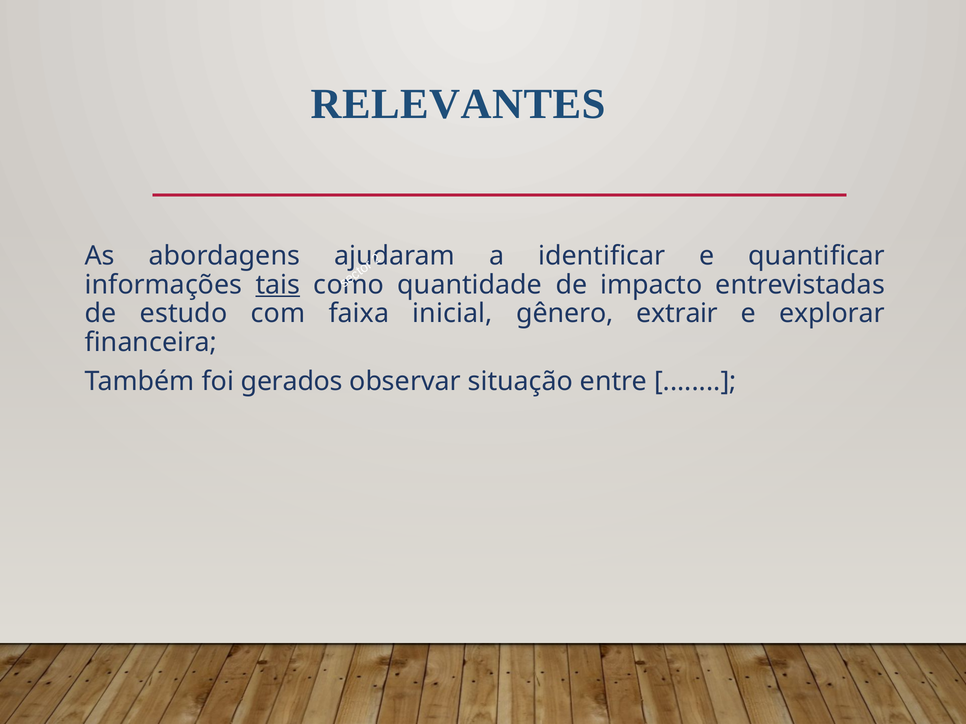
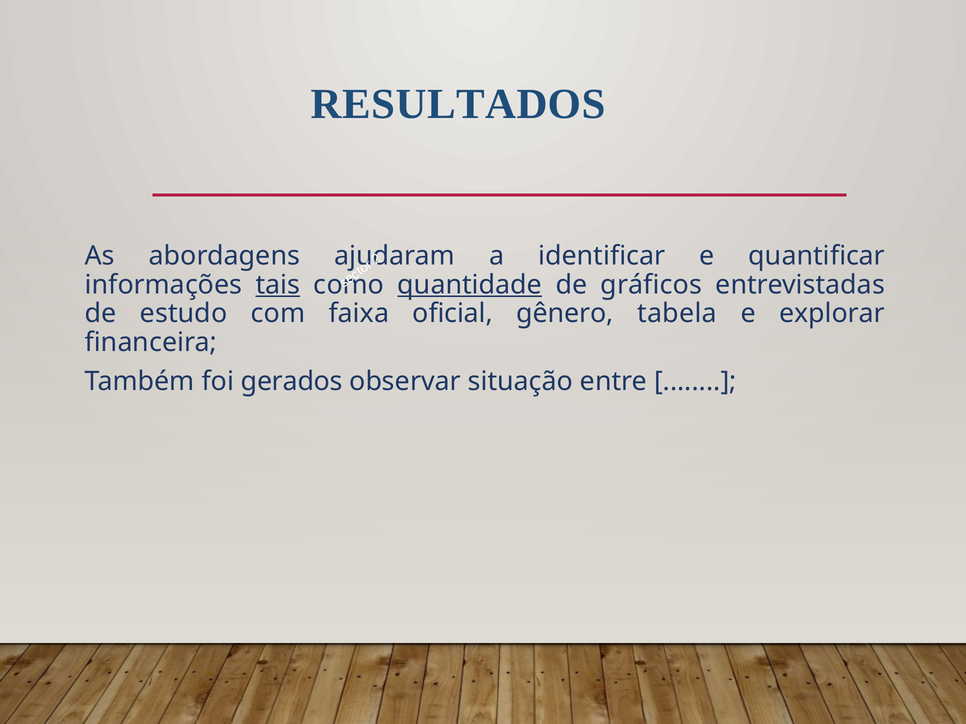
RELEVANTES: RELEVANTES -> RESULTADOS (458, 104)
quantidade underline: none -> present (470, 285)
impacto: impacto -> gráficos (651, 285)
inicial: inicial -> oficial (453, 314)
extrair: extrair -> tabela (677, 314)
